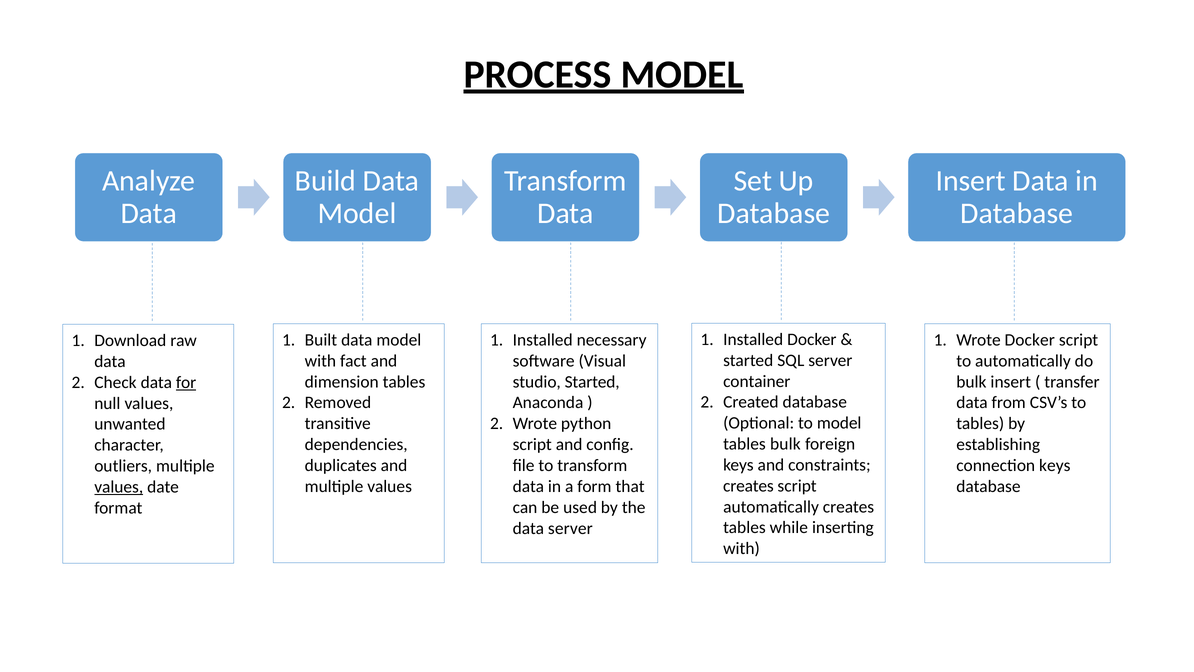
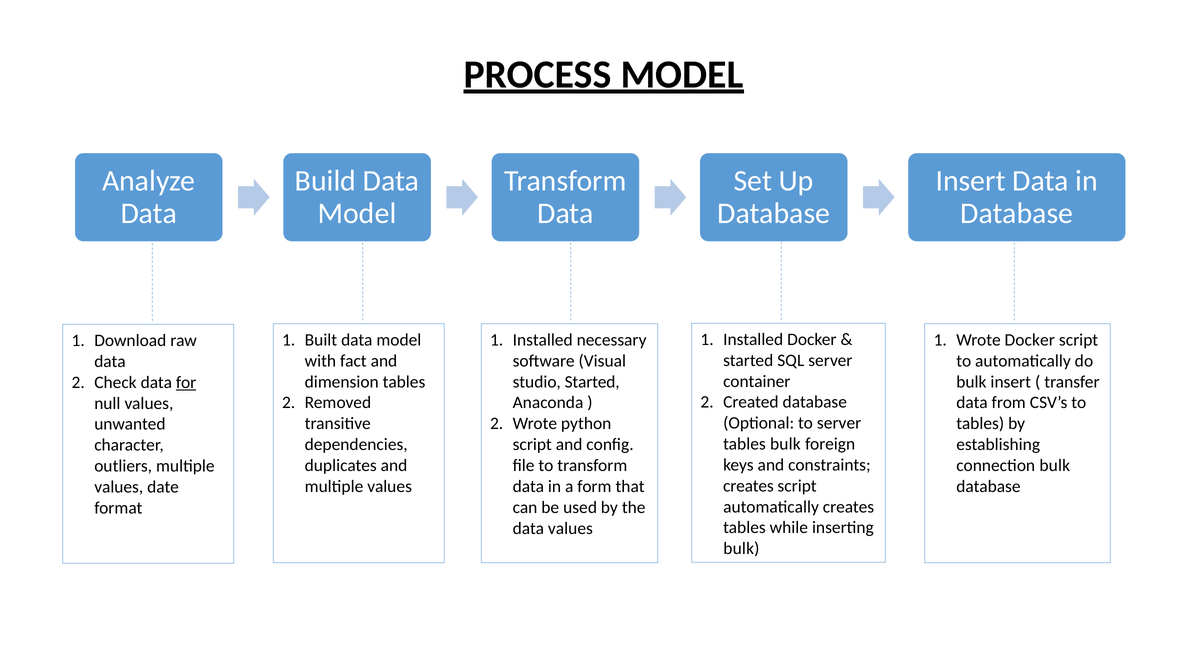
to model: model -> server (839, 423)
connection keys: keys -> bulk (1055, 465)
values underline: present -> none (119, 487)
data server: server -> values (570, 528)
with: with -> bulk (741, 548)
